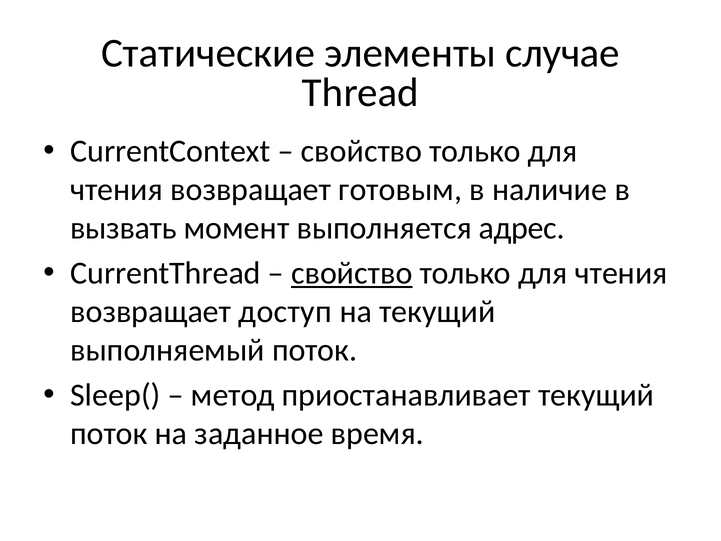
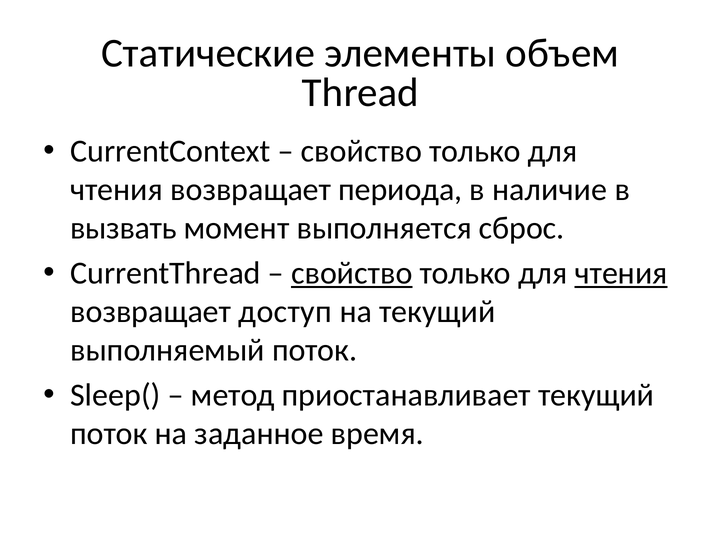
случае: случае -> объем (562, 53)
готовым: готовым -> периода (400, 190)
адрес: адрес -> сброс (522, 228)
чтения underline: none -> present (621, 273)
